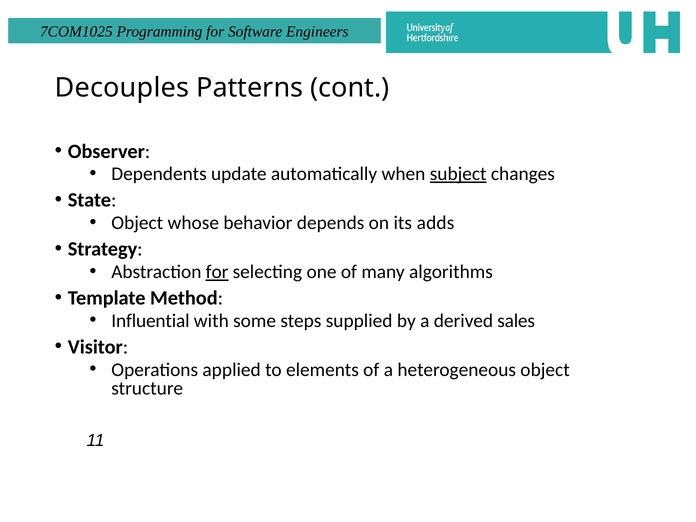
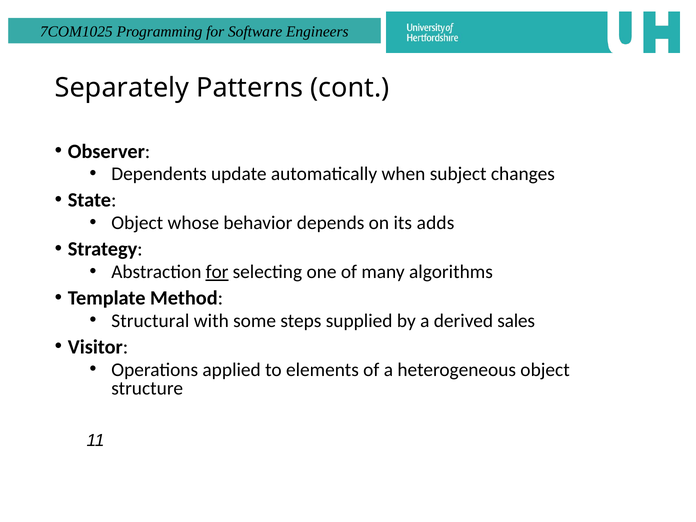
Decouples: Decouples -> Separately (122, 88)
subject underline: present -> none (458, 174)
Influential: Influential -> Structural (150, 321)
